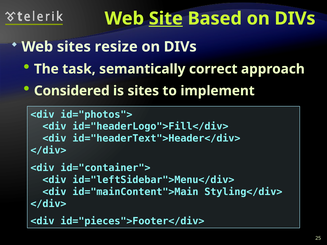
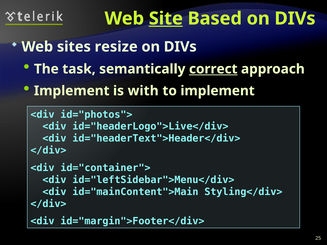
correct underline: none -> present (213, 69)
Considered: Considered -> Implement (72, 91)
is sites: sites -> with (143, 91)
id="headerLogo">Fill</div>: id="headerLogo">Fill</div> -> id="headerLogo">Live</div> (150, 127)
id="pieces">Footer</div>: id="pieces">Footer</div> -> id="margin">Footer</div> (132, 221)
